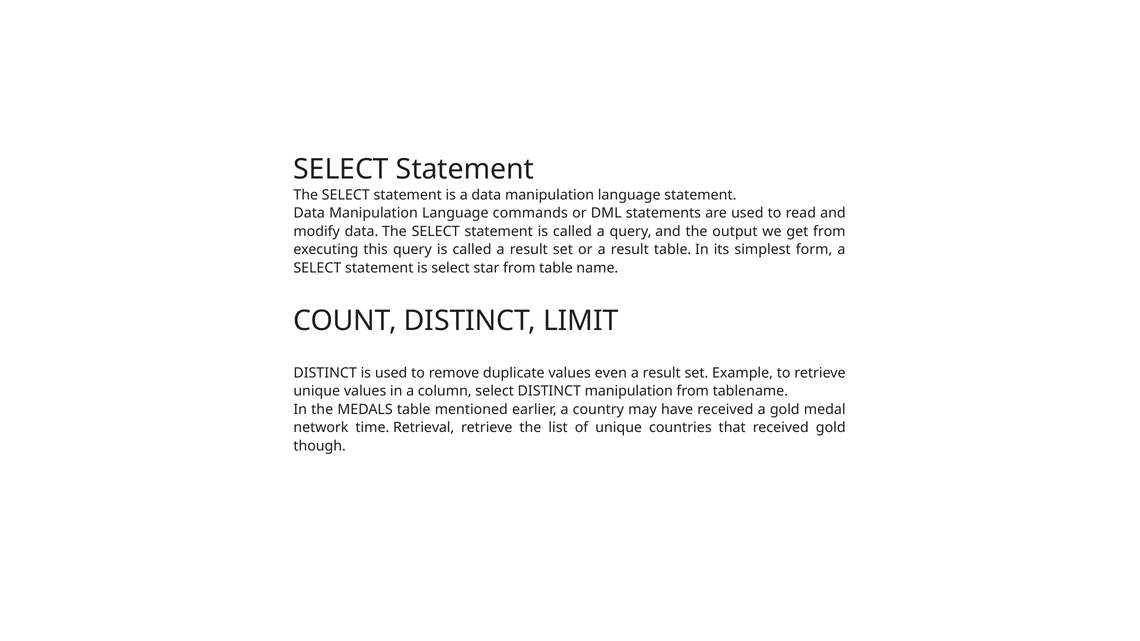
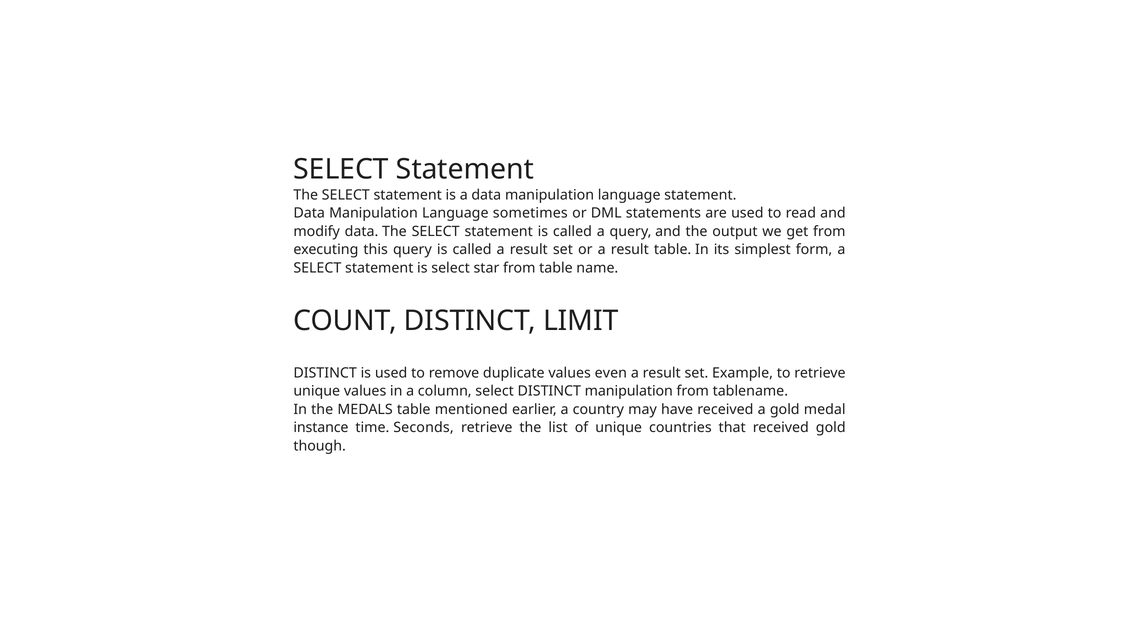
commands: commands -> sometimes (530, 213)
network: network -> instance (321, 428)
Retrieval: Retrieval -> Seconds (424, 428)
